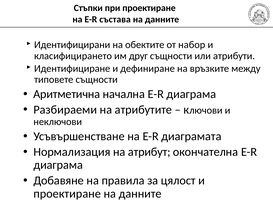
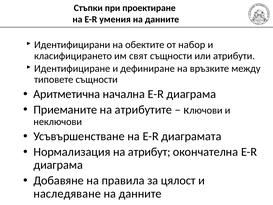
състава: състава -> умения (115, 19)
друг: друг -> свят (138, 56)
Разбираеми: Разбираеми -> Приеманите (65, 109)
проектиране: проектиране -> наследяване (67, 193)
